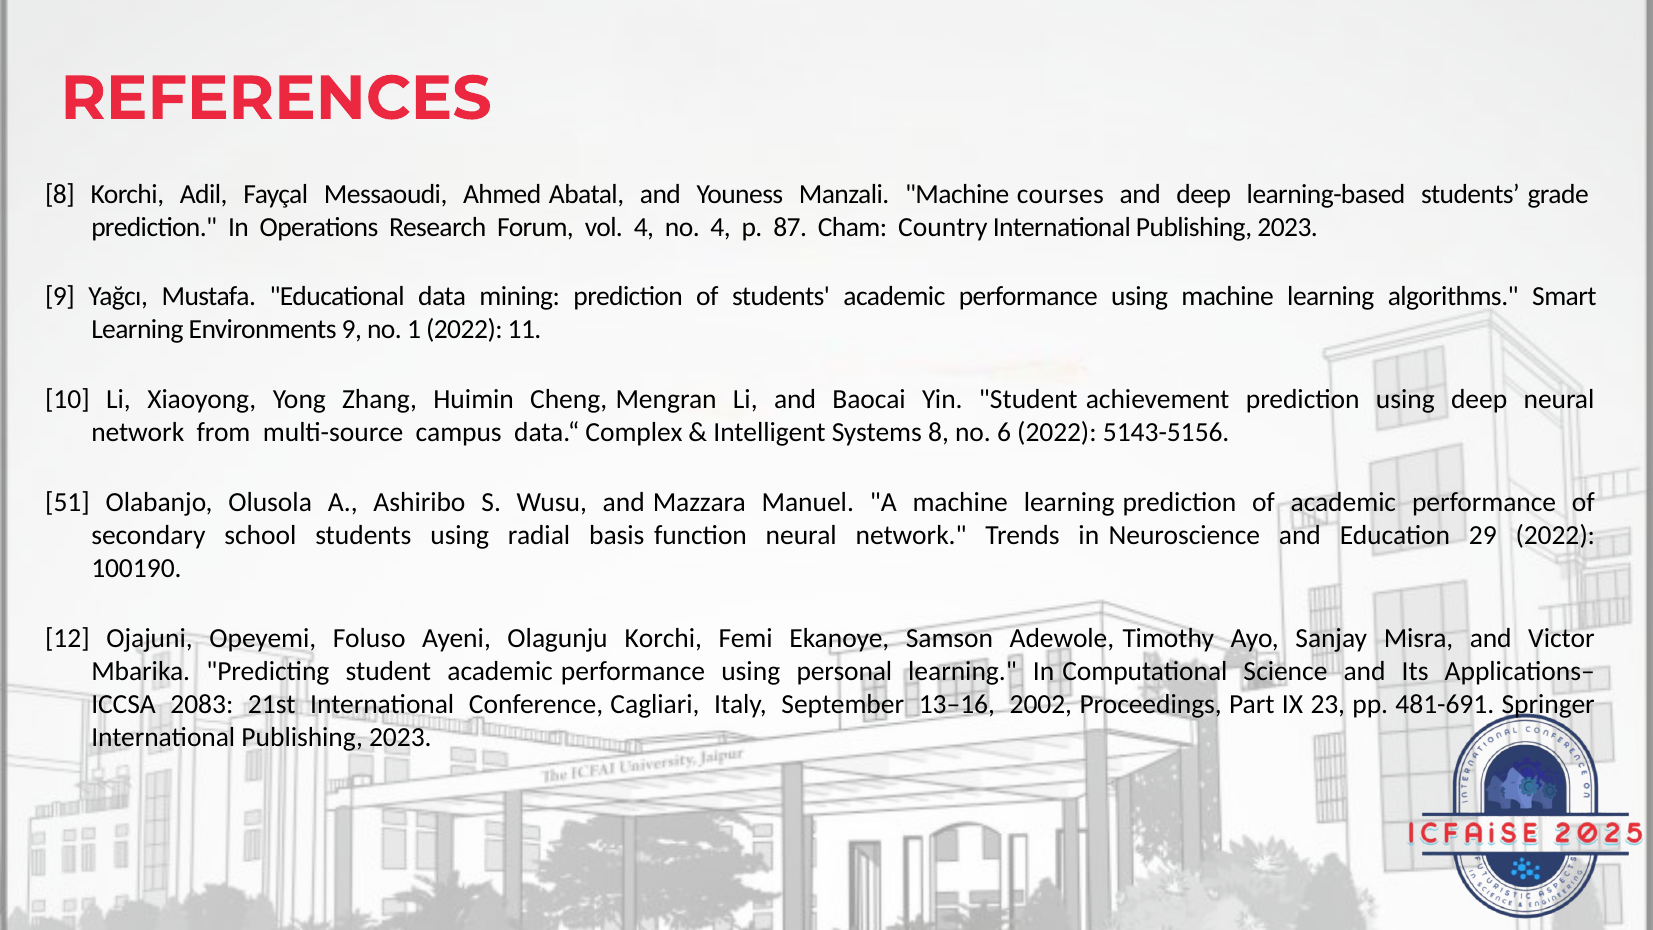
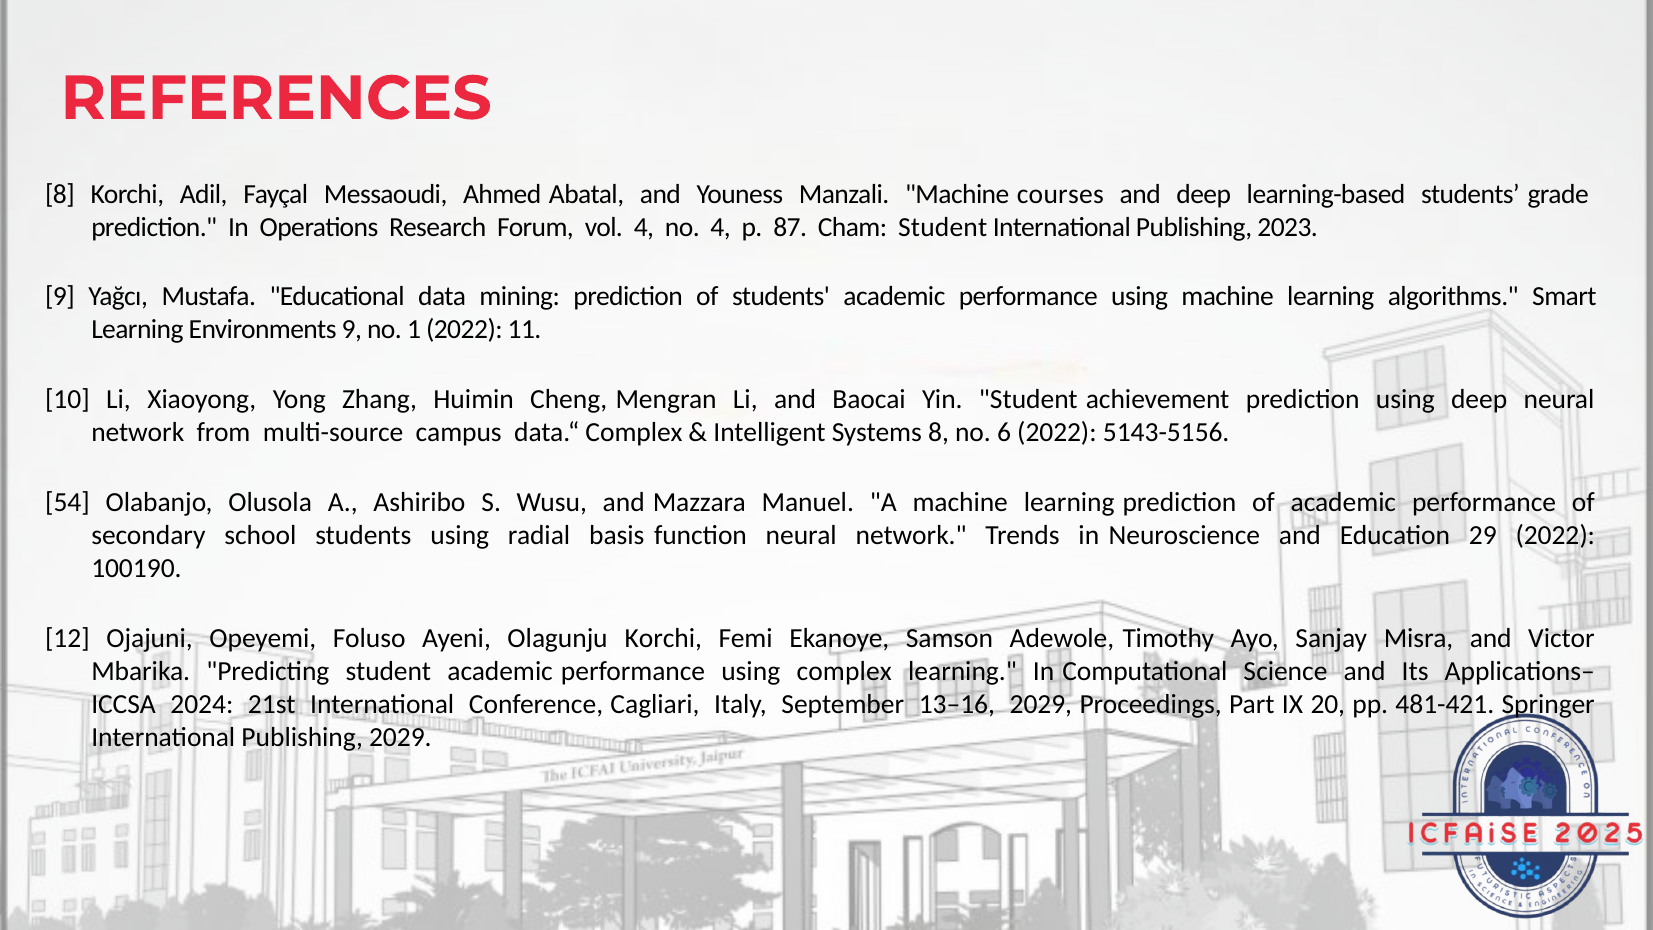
Cham Country: Country -> Student (943, 227)
51: 51 -> 54 (67, 502)
using personal: personal -> complex (844, 671)
2083: 2083 -> 2024 (202, 704)
13–16 2002: 2002 -> 2029 (1041, 704)
23: 23 -> 20 (1328, 704)
481-691: 481-691 -> 481-421 (1445, 704)
2023: 2023 -> 2029 (400, 737)
